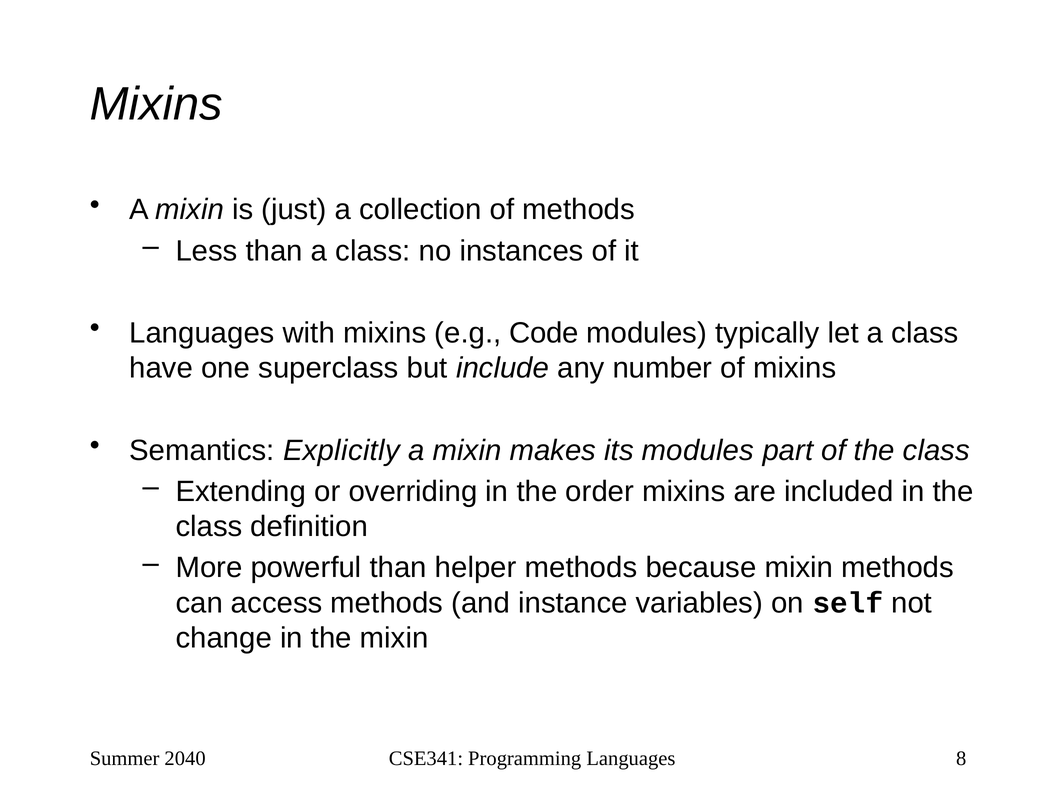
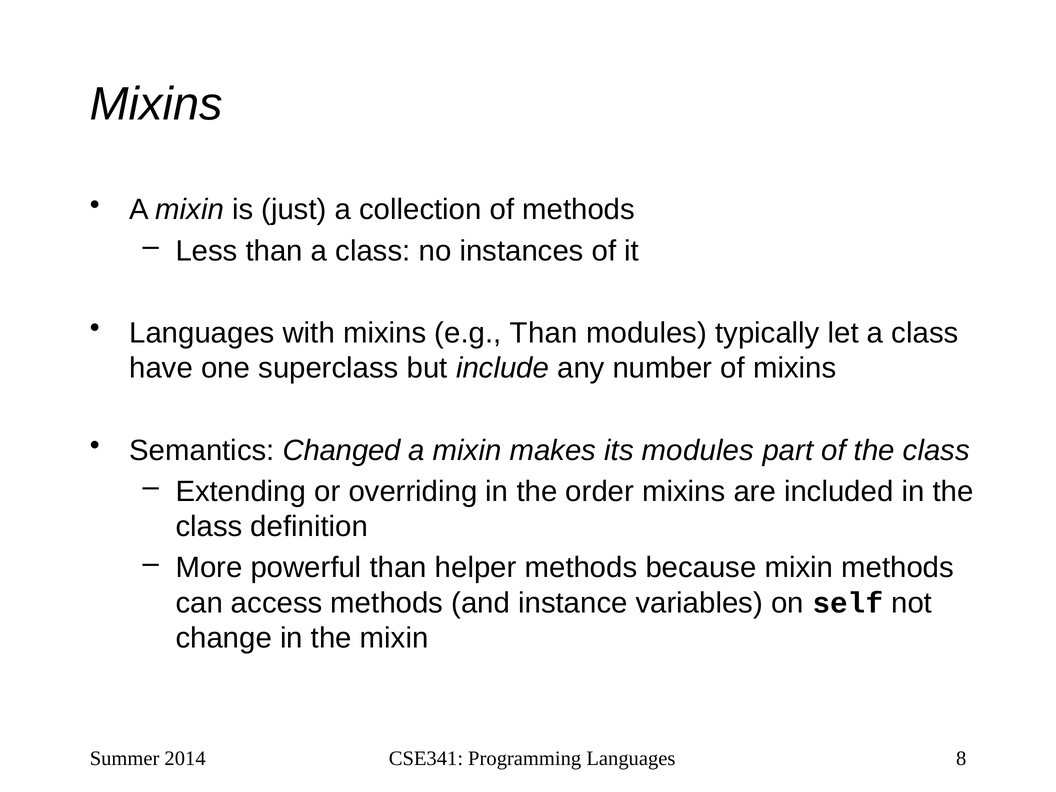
e.g Code: Code -> Than (544, 333)
Explicitly: Explicitly -> Changed (342, 450)
2040: 2040 -> 2014 (185, 758)
